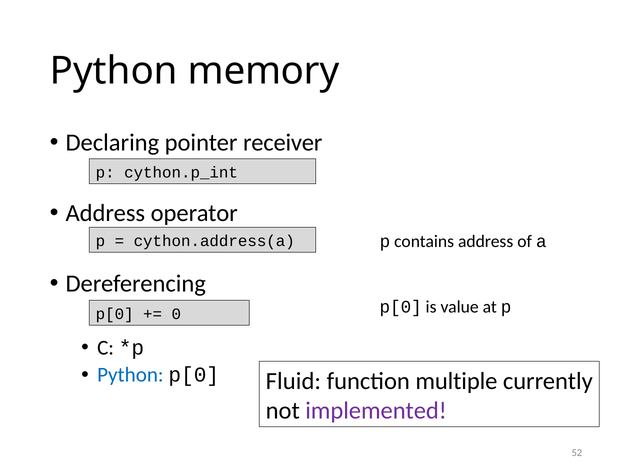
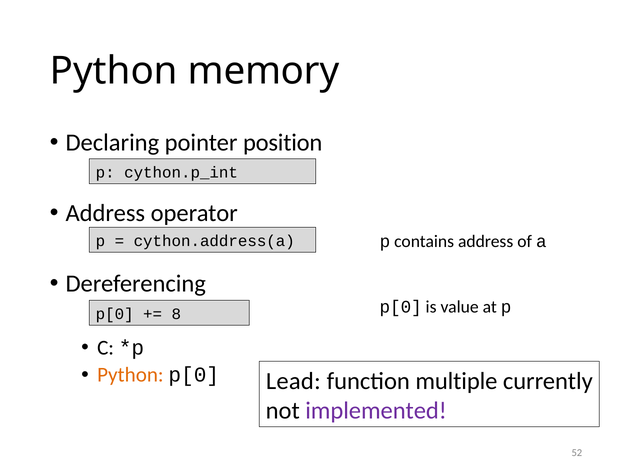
receiver: receiver -> position (283, 142)
0: 0 -> 8 (176, 314)
Python colour: blue -> orange (130, 375)
Fluid: Fluid -> Lead (293, 381)
